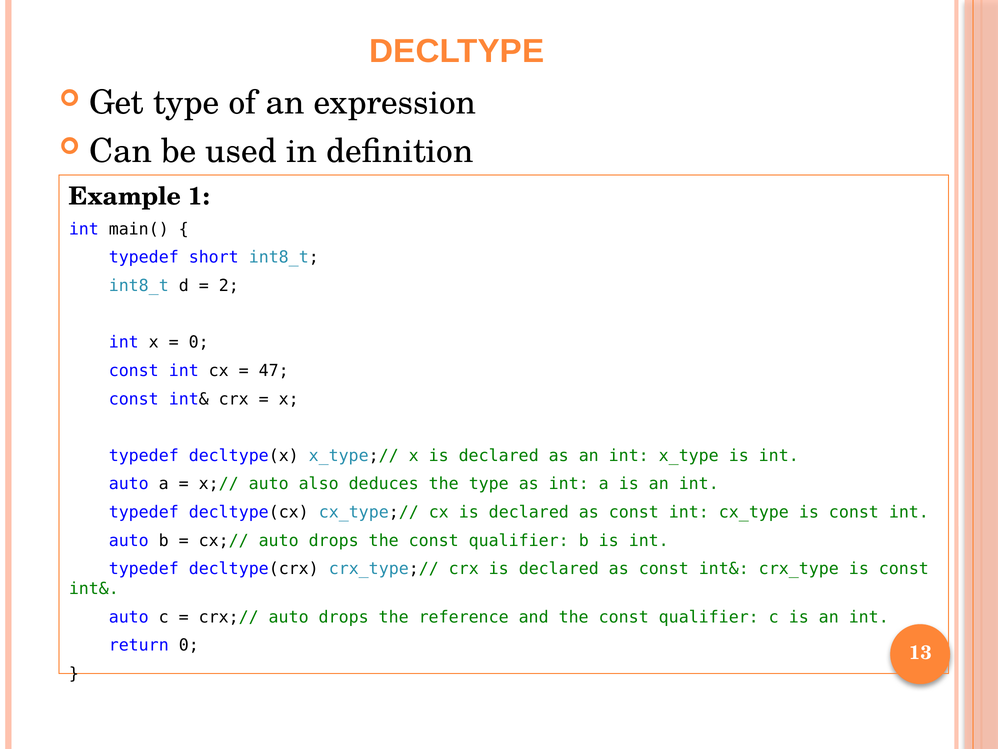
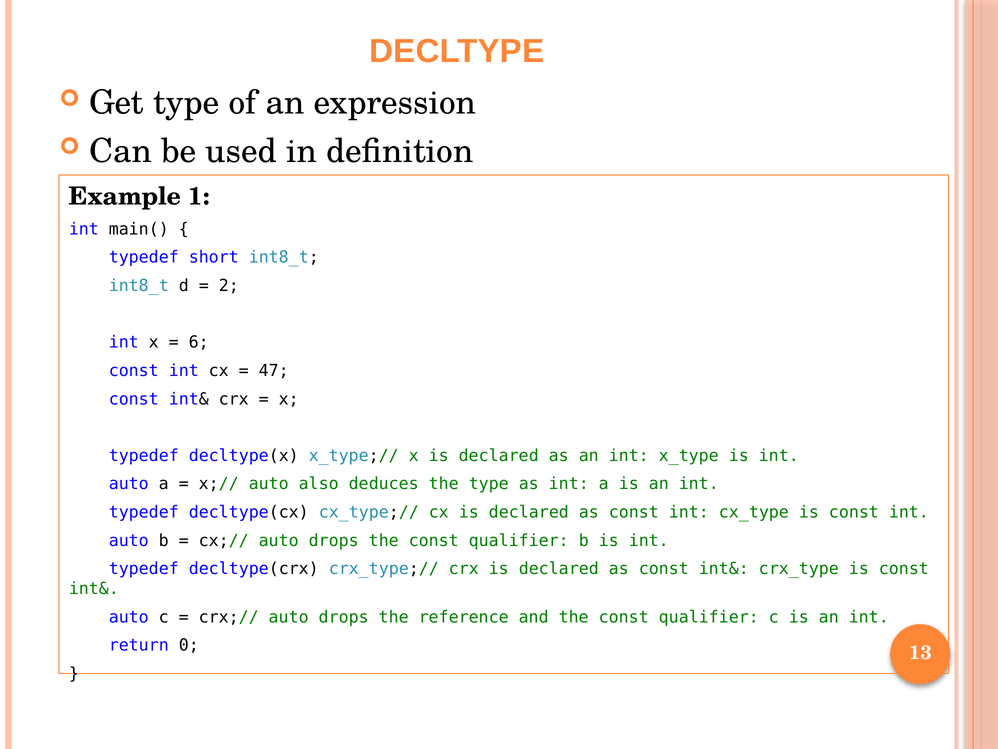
0: 0 -> 6 (199, 342)
